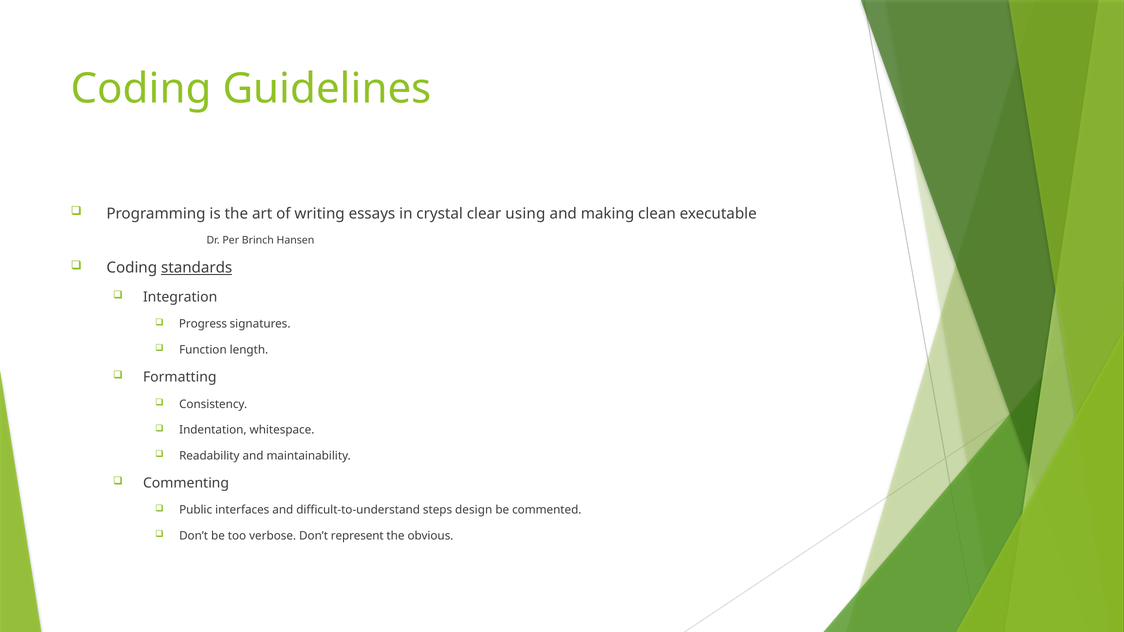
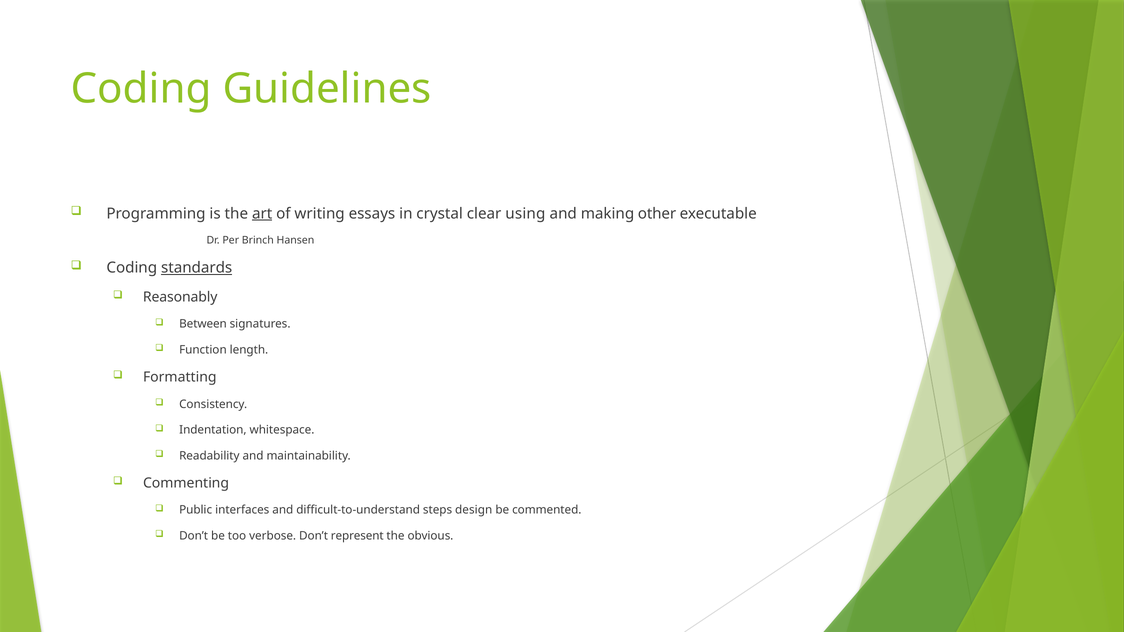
art underline: none -> present (262, 214)
clean: clean -> other (657, 214)
Integration: Integration -> Reasonably (180, 297)
Progress: Progress -> Between (203, 324)
